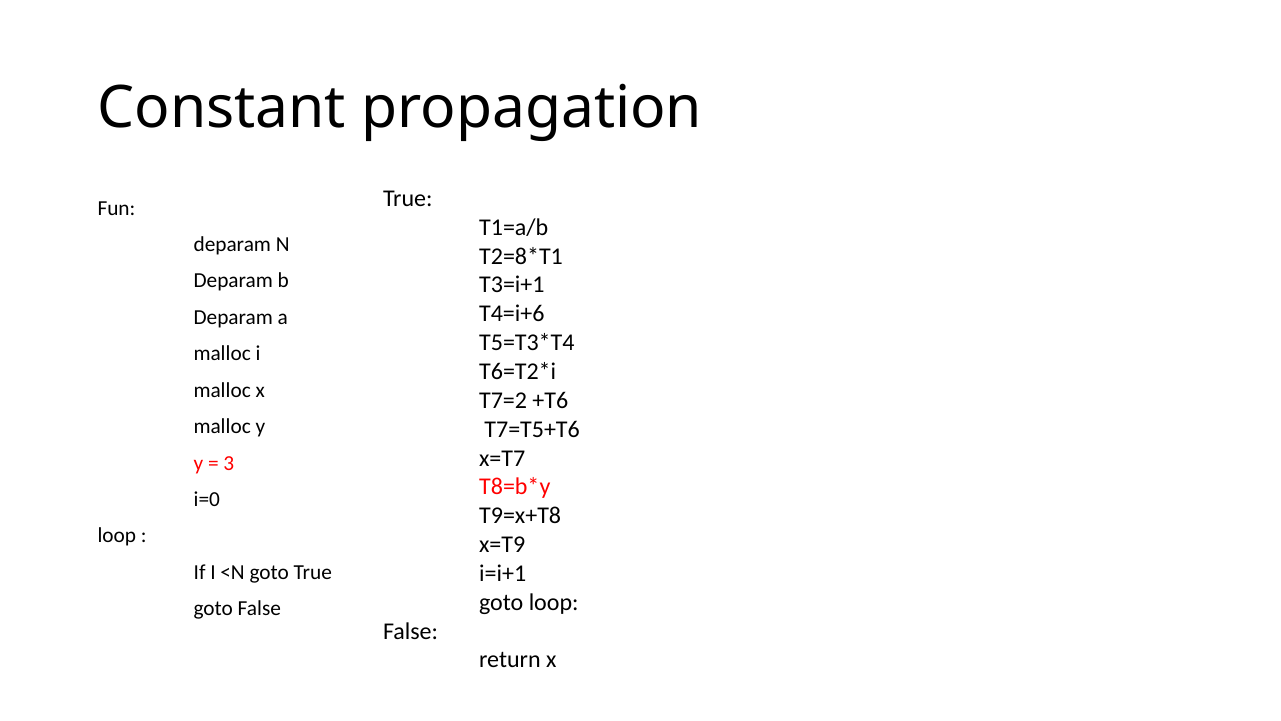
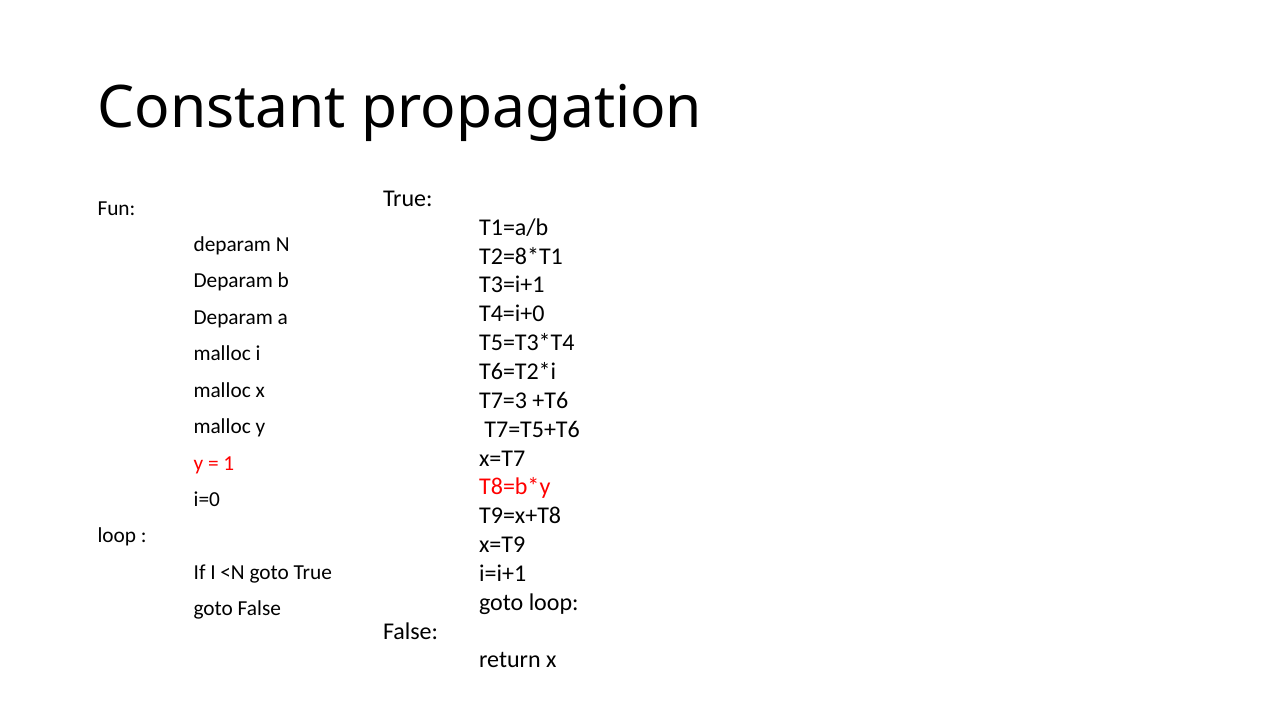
T4=i+6: T4=i+6 -> T4=i+0 (512, 314)
T7=2: T7=2 -> T7=3 (503, 400)
3: 3 -> 1 (229, 463)
